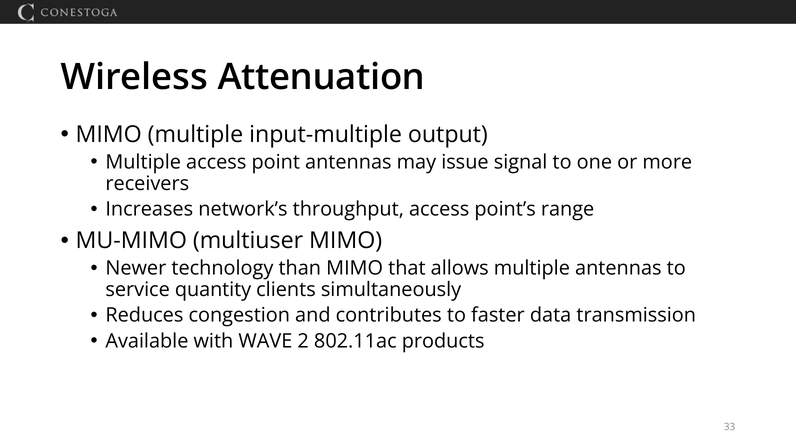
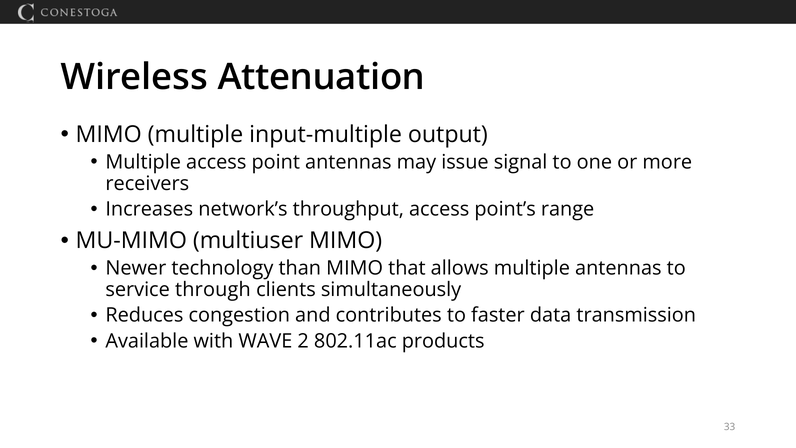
quantity: quantity -> through (213, 290)
